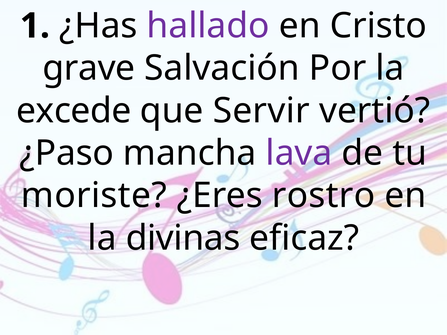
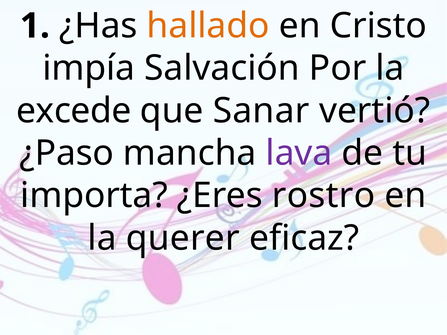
hallado colour: purple -> orange (208, 26)
grave: grave -> impía (89, 68)
Servir: Servir -> Sanar (261, 111)
moriste: moriste -> importa (94, 196)
divinas: divinas -> querer (183, 238)
